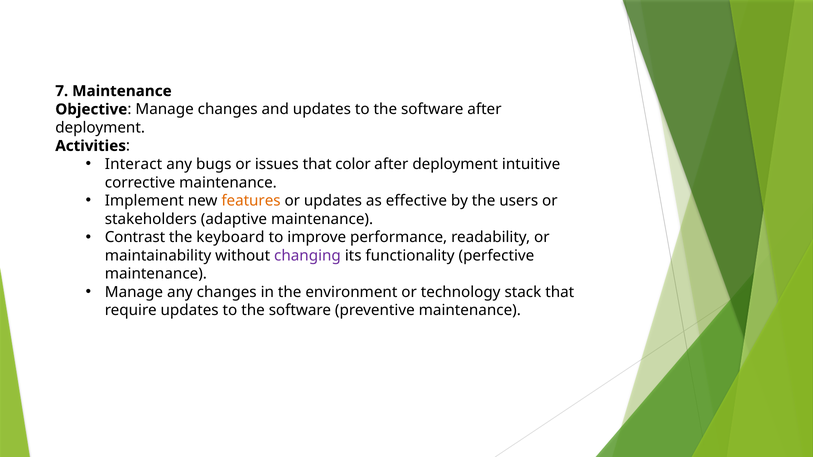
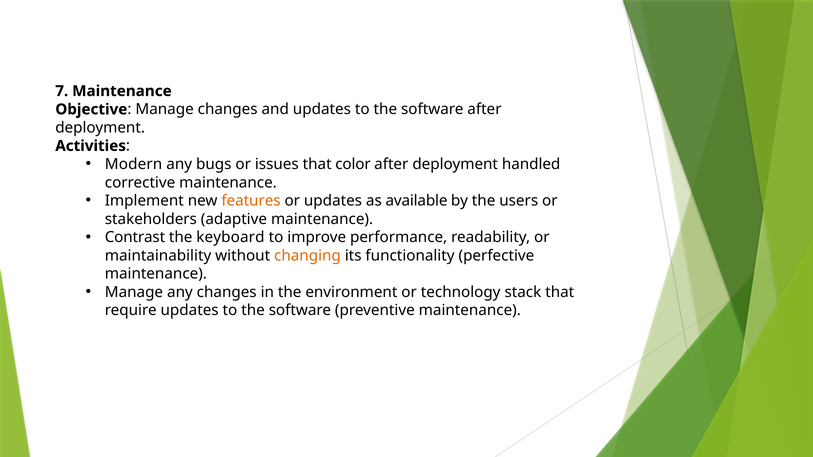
Interact: Interact -> Modern (134, 164)
intuitive: intuitive -> handled (531, 164)
effective: effective -> available (417, 201)
changing colour: purple -> orange (307, 256)
